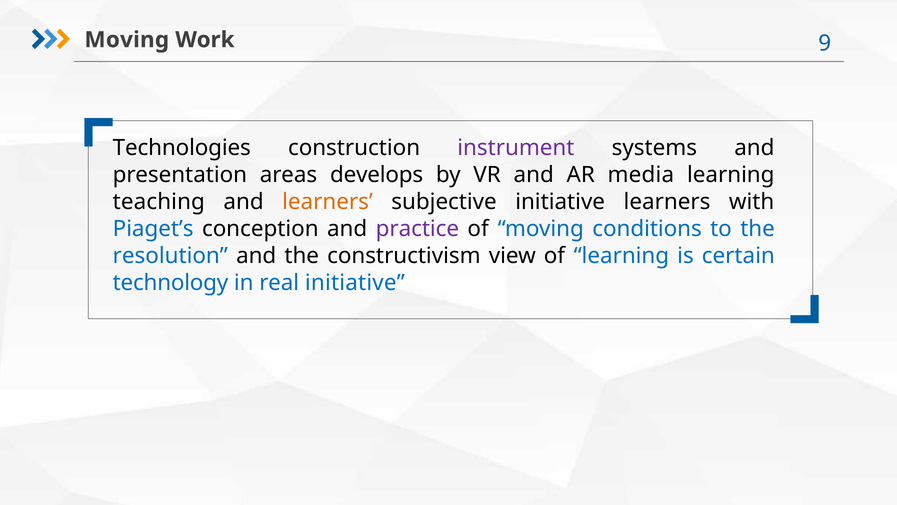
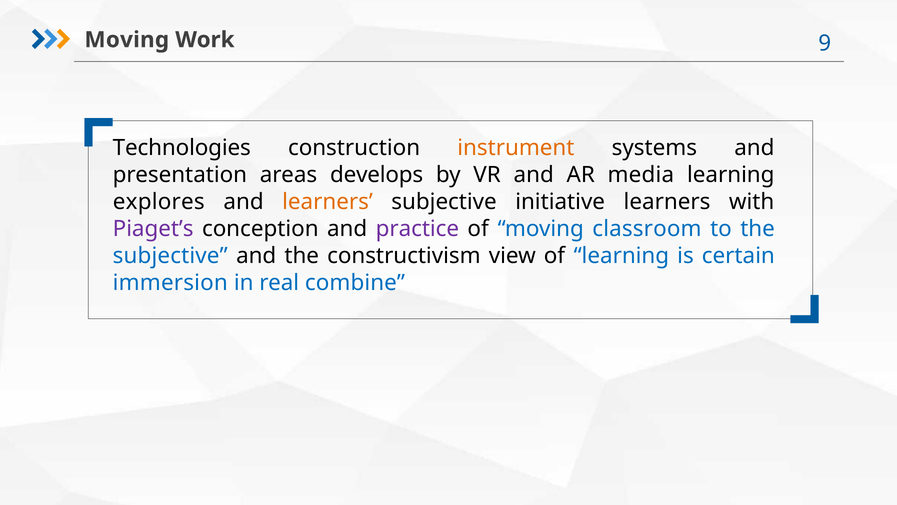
instrument colour: purple -> orange (516, 148)
teaching: teaching -> explores (159, 202)
Piaget’s colour: blue -> purple (153, 229)
conditions: conditions -> classroom (647, 229)
resolution: resolution -> subjective (170, 256)
technology: technology -> immersion (170, 282)
real initiative: initiative -> combine (355, 282)
